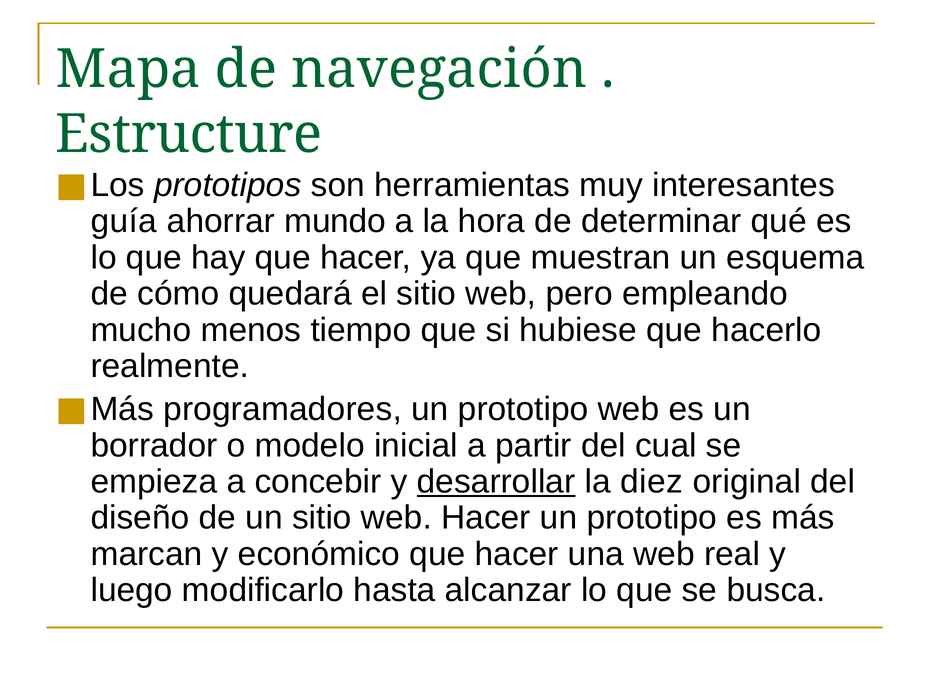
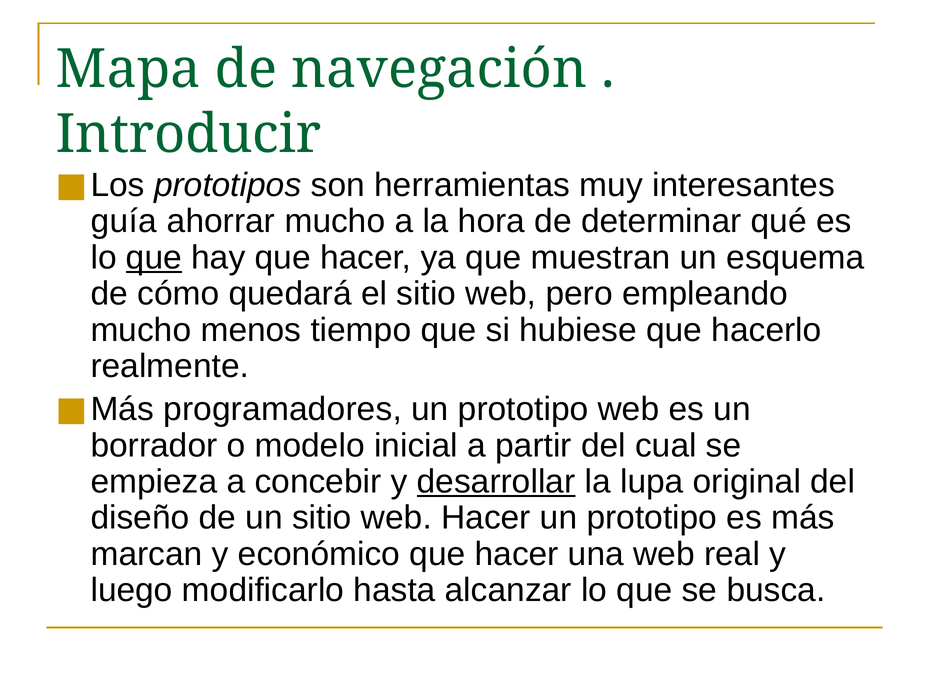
Estructure: Estructure -> Introducir (188, 134)
ahorrar mundo: mundo -> mucho (335, 221)
que underline: none -> present (154, 258)
diez: diez -> lupa (652, 481)
